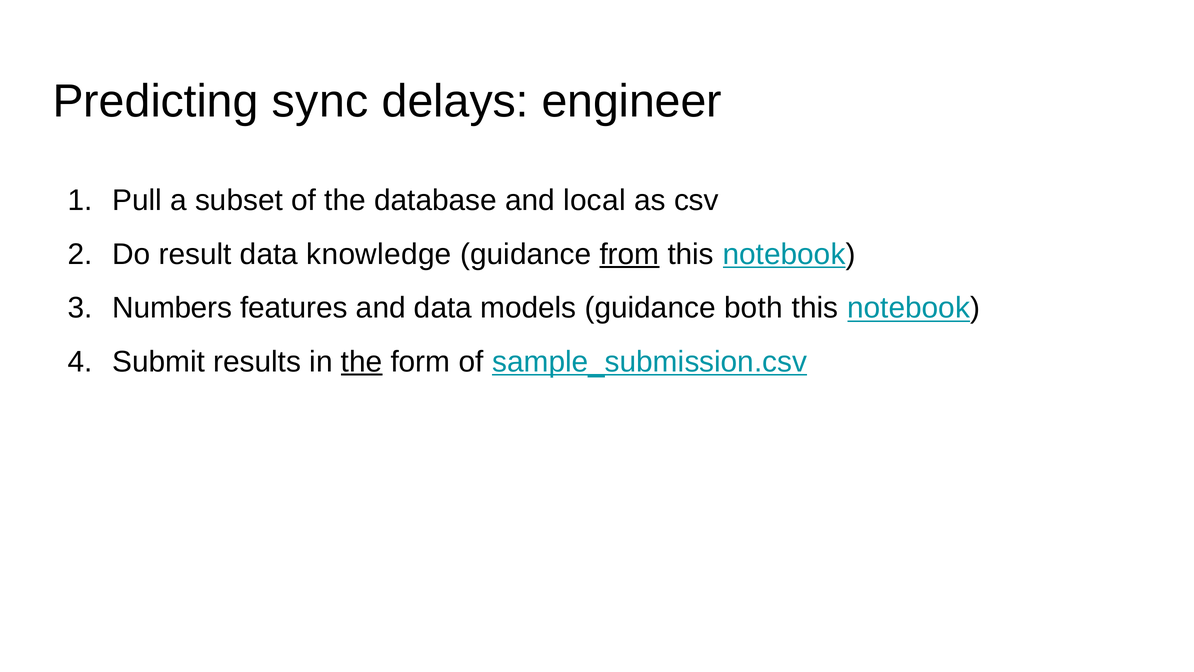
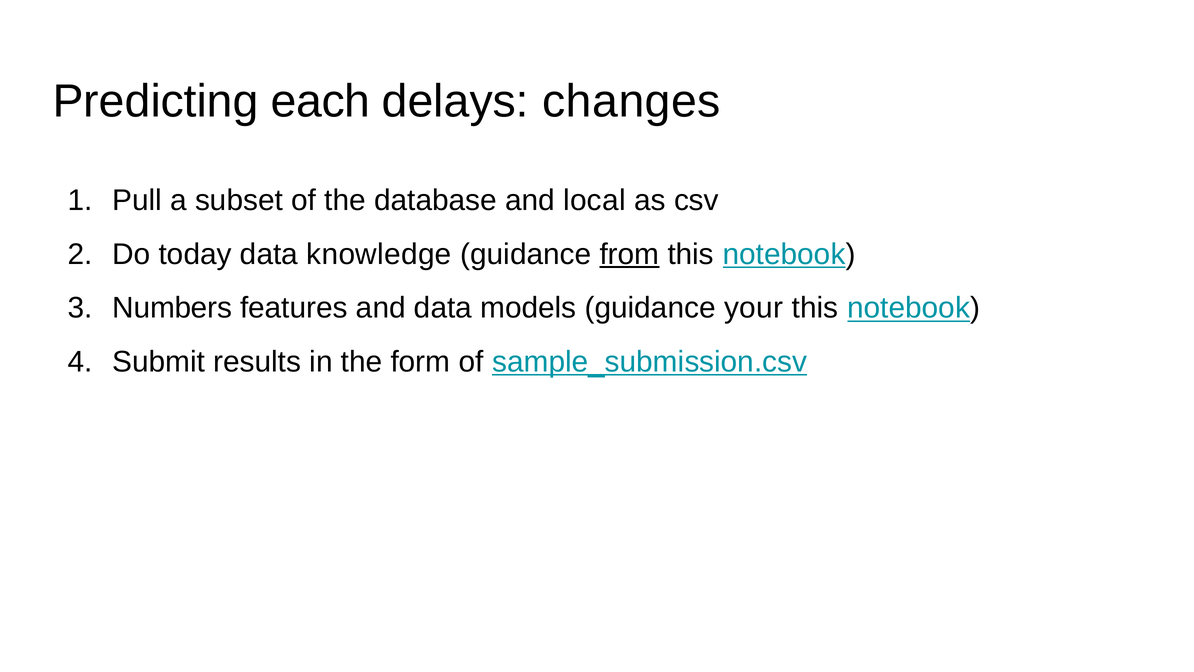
sync: sync -> each (321, 101)
engineer: engineer -> changes (631, 101)
result: result -> today (195, 254)
both: both -> your (754, 308)
the underline: present -> none (362, 362)
